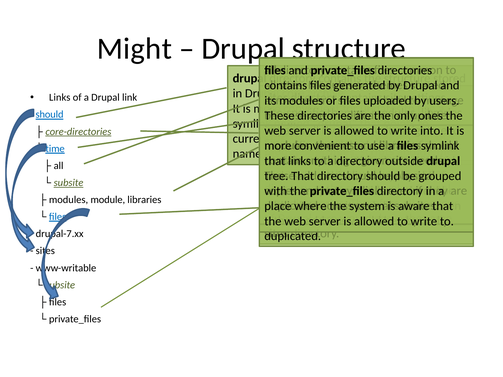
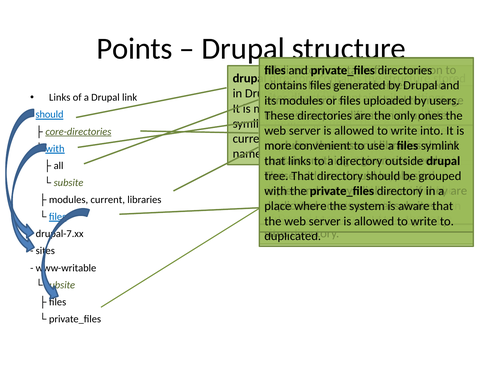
Might: Might -> Points (135, 49)
time: time -> with (55, 149)
subsite underline: present -> none (69, 183)
modules module: module -> current (108, 200)
